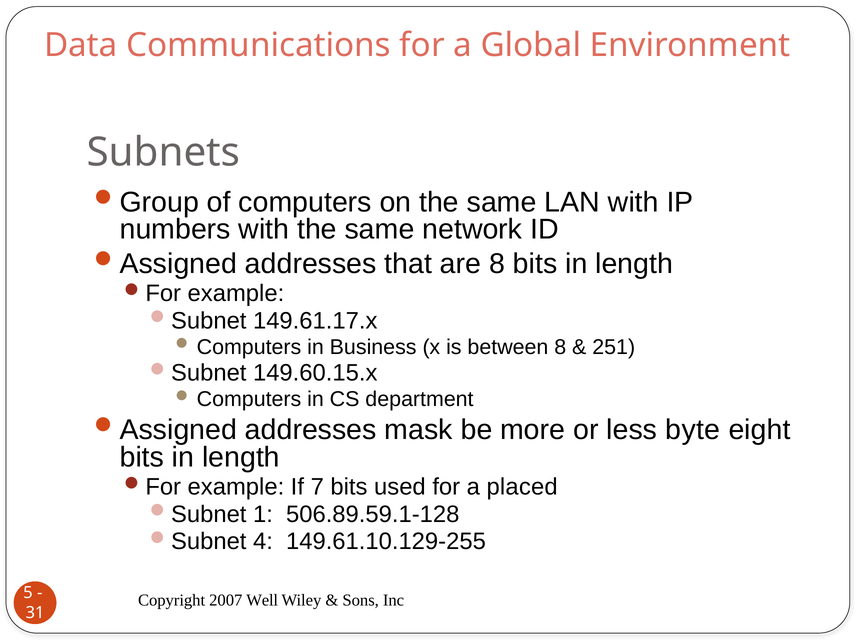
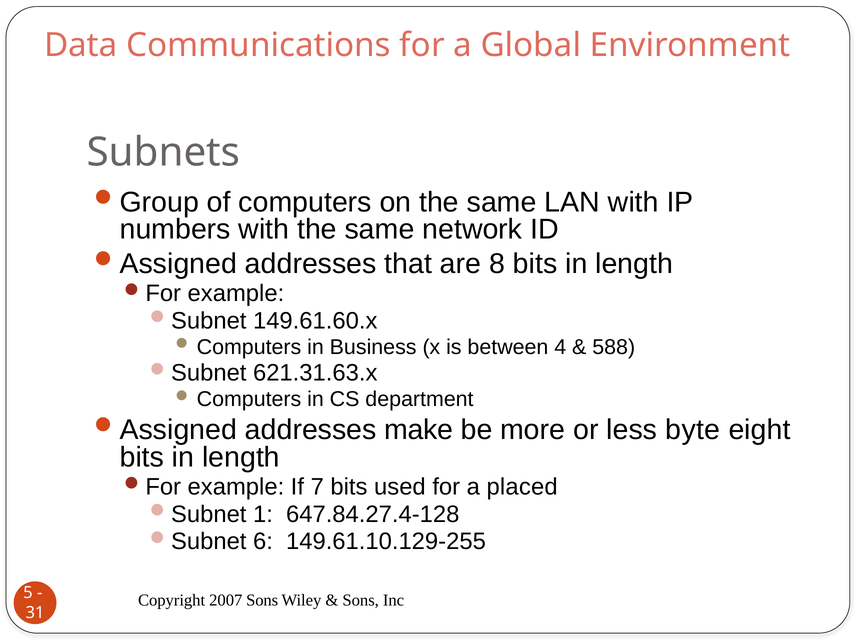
149.61.17.x: 149.61.17.x -> 149.61.60.x (315, 321)
between 8: 8 -> 4 (560, 347)
251: 251 -> 588 (614, 347)
149.60.15.x: 149.60.15.x -> 621.31.63.x (315, 373)
mask: mask -> make (419, 430)
506.89.59.1-128: 506.89.59.1-128 -> 647.84.27.4-128 (373, 514)
4: 4 -> 6 (263, 542)
2007 Well: Well -> Sons (262, 600)
